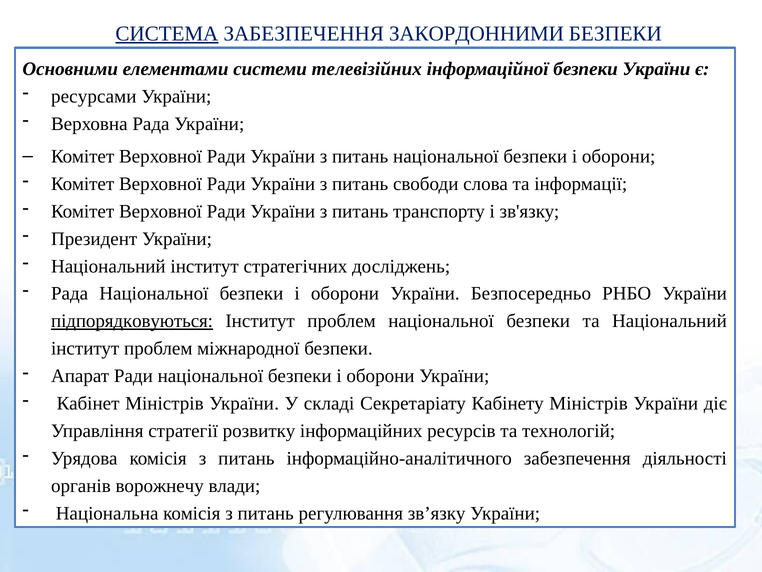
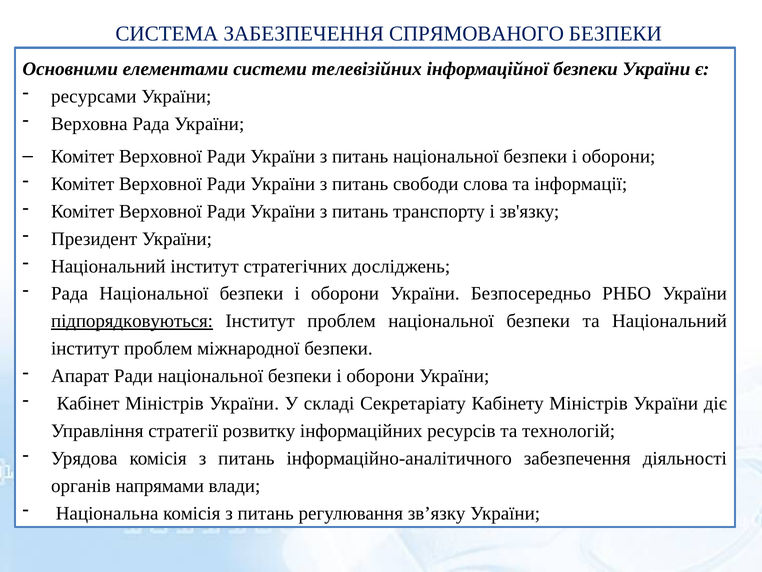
СИСТЕМА underline: present -> none (167, 34)
ЗАКОРДОННИМИ: ЗАКОРДОННИМИ -> СПРЯМОВАНОГО (477, 34)
ворожнечу: ворожнечу -> напрямами (160, 485)
